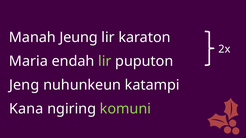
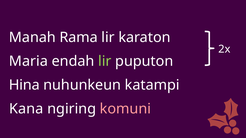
Jeung: Jeung -> Rama (79, 37)
Jeng: Jeng -> Hina (24, 85)
komuni colour: light green -> pink (125, 109)
